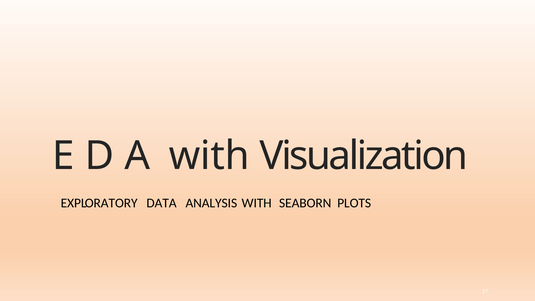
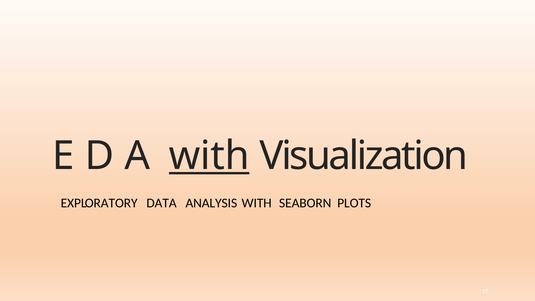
with underline: none -> present (209, 156)
